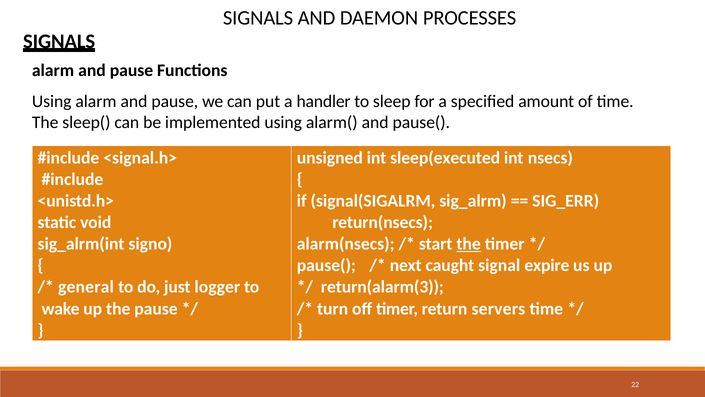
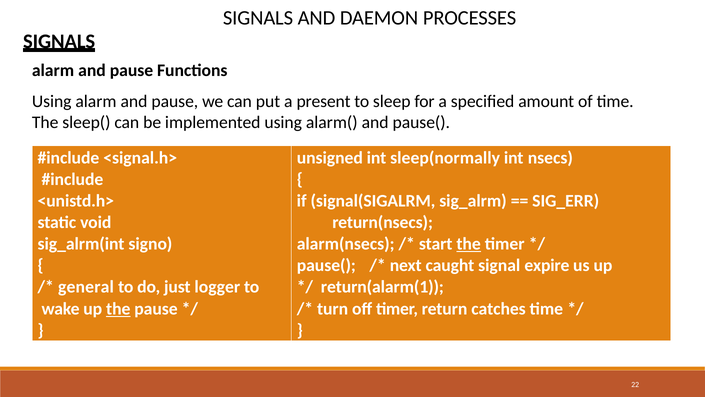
handler: handler -> present (324, 101)
sleep(executed: sleep(executed -> sleep(normally (445, 158)
return(alarm(3: return(alarm(3 -> return(alarm(1 (382, 287)
the underline: none -> present (118, 308)
servers: servers -> catches (498, 308)
